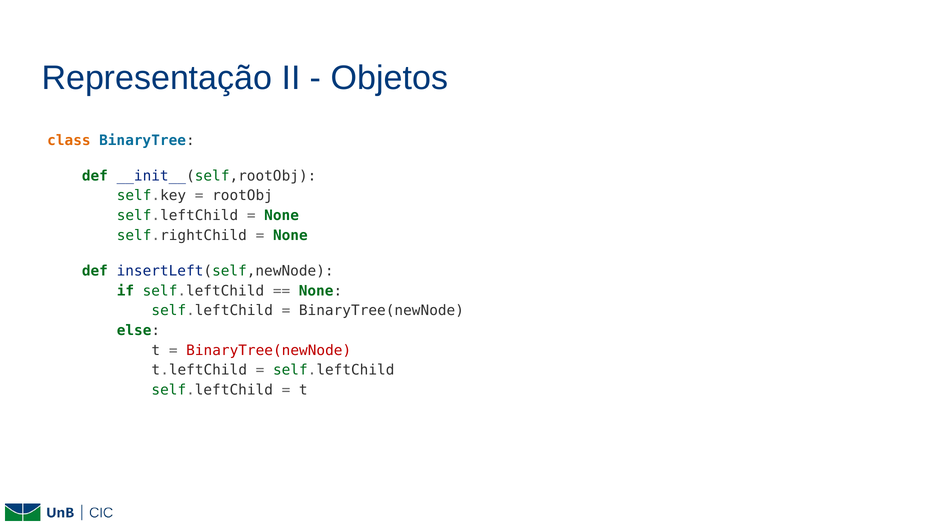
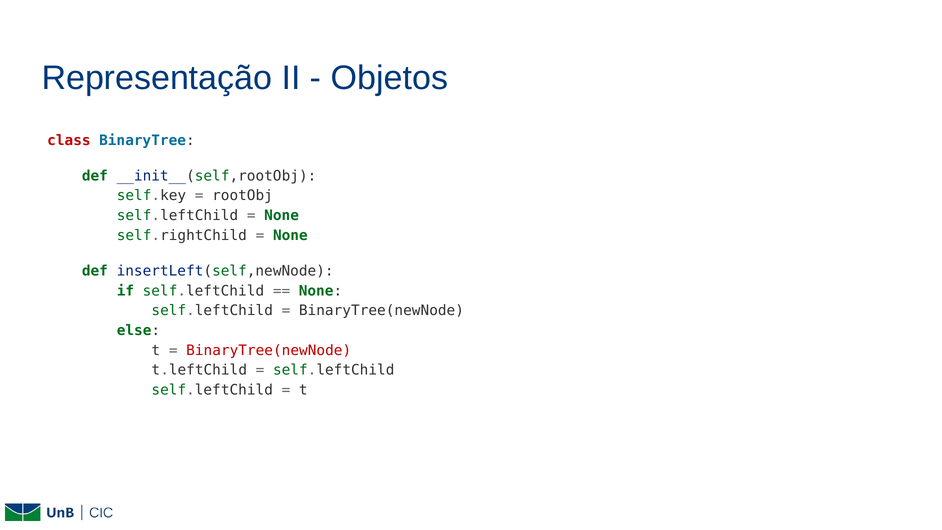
class colour: orange -> red (69, 140)
